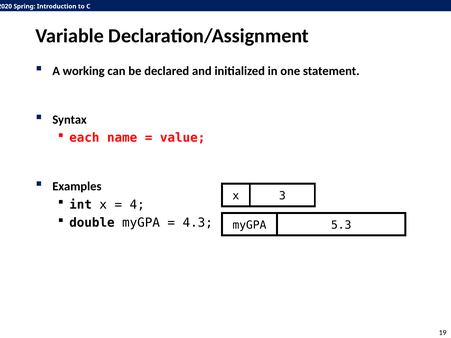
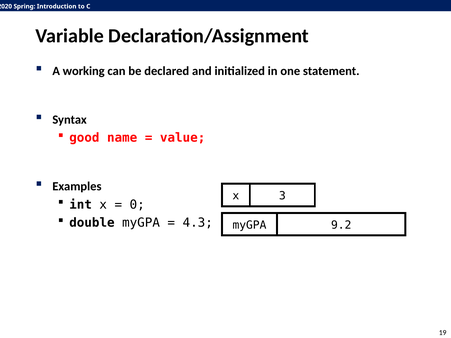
each: each -> good (84, 138)
4: 4 -> 0 (137, 205)
5.3: 5.3 -> 9.2 (341, 225)
